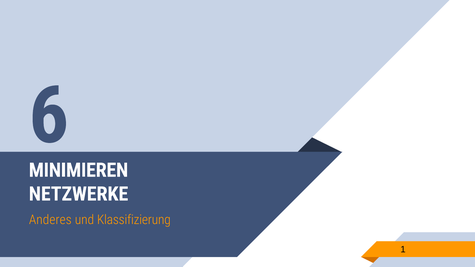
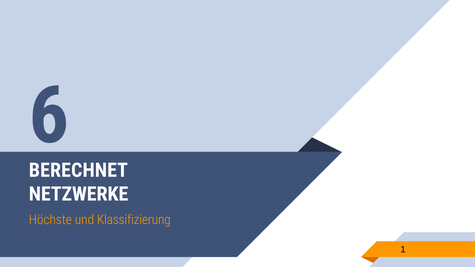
MINIMIEREN: MINIMIEREN -> BERECHNET (78, 170)
Anderes: Anderes -> Höchste (50, 220)
